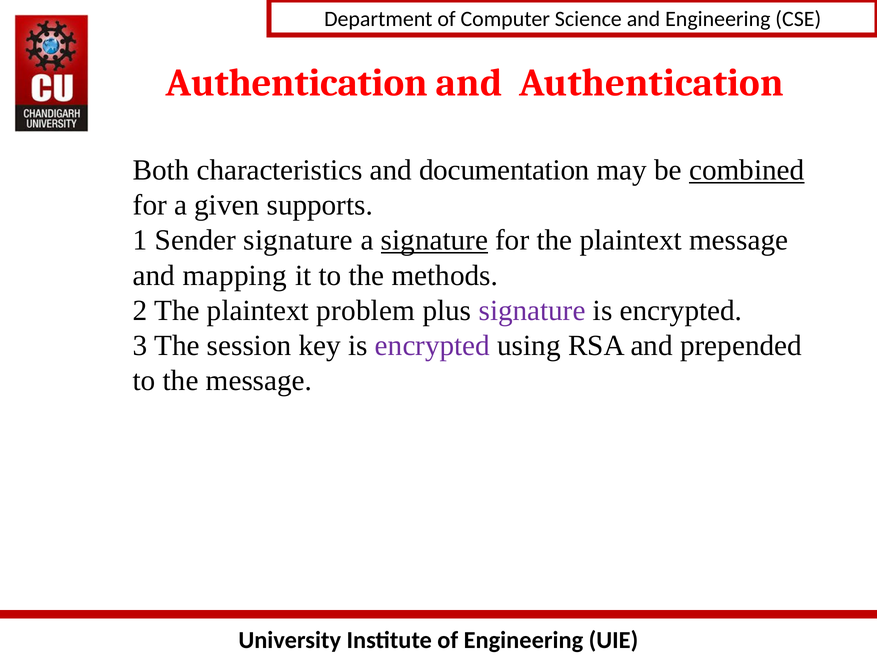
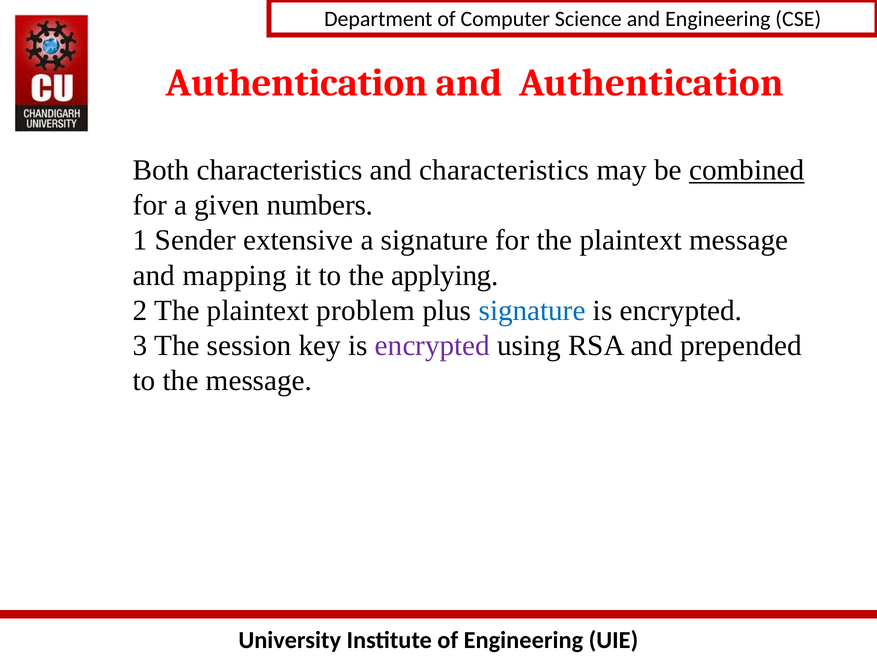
and documentation: documentation -> characteristics (504, 170)
supports: supports -> numbers (320, 205)
Sender signature: signature -> extensive (298, 240)
signature underline: present -> none (434, 240)
methods: methods -> applying (445, 275)
signature colour: purple -> blue (532, 310)
